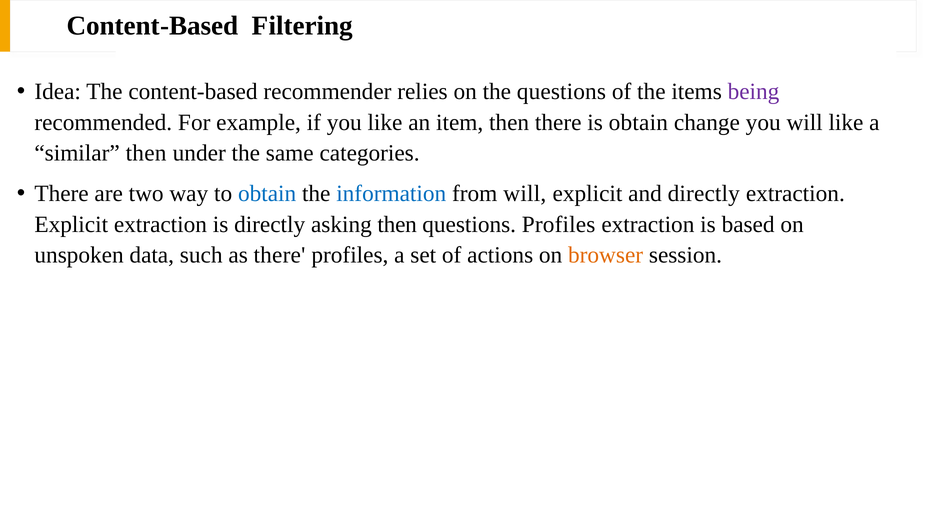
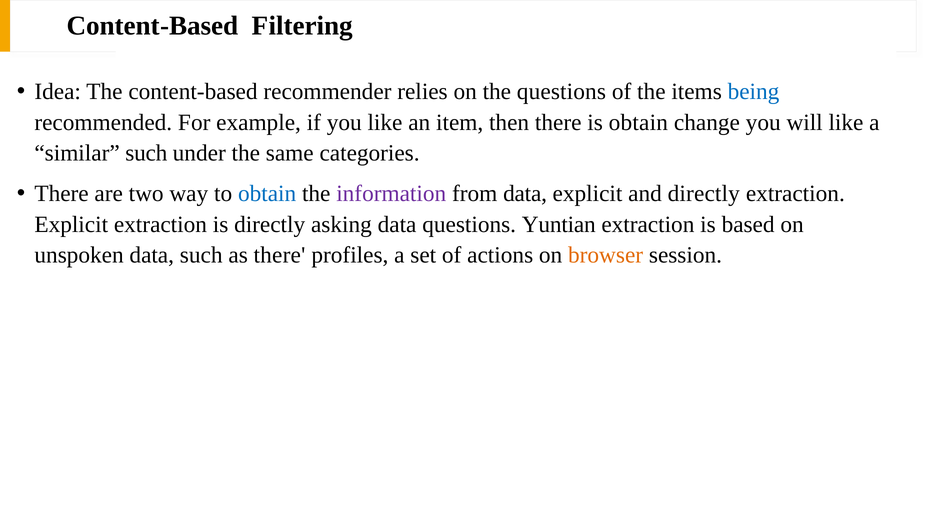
being colour: purple -> blue (754, 92)
similar then: then -> such (146, 153)
information colour: blue -> purple (391, 194)
from will: will -> data (525, 194)
asking then: then -> data (397, 225)
questions Profiles: Profiles -> Yuntian (559, 225)
